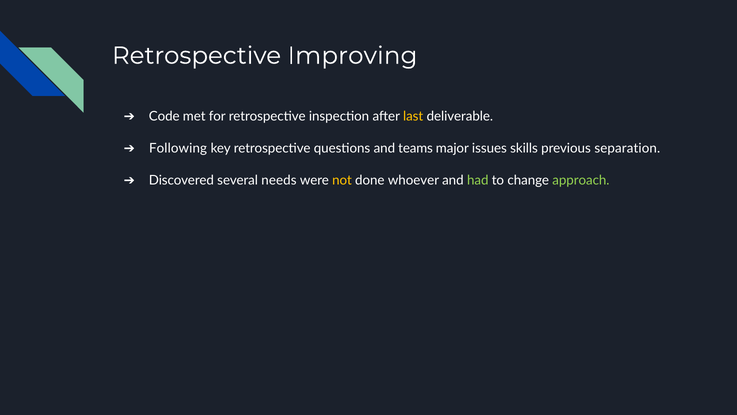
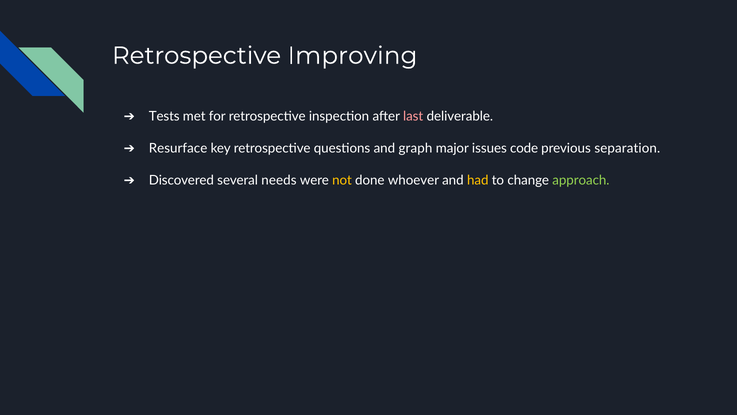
Code: Code -> Tests (164, 116)
last colour: yellow -> pink (413, 116)
Following: Following -> Resurface (178, 148)
teams: teams -> graph (415, 148)
skills: skills -> code (524, 148)
had colour: light green -> yellow (478, 180)
